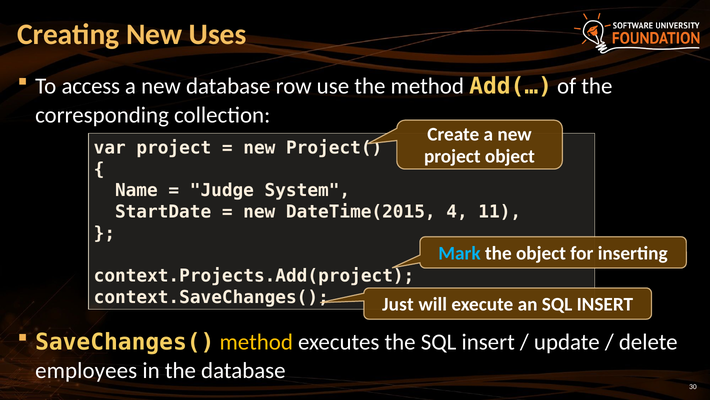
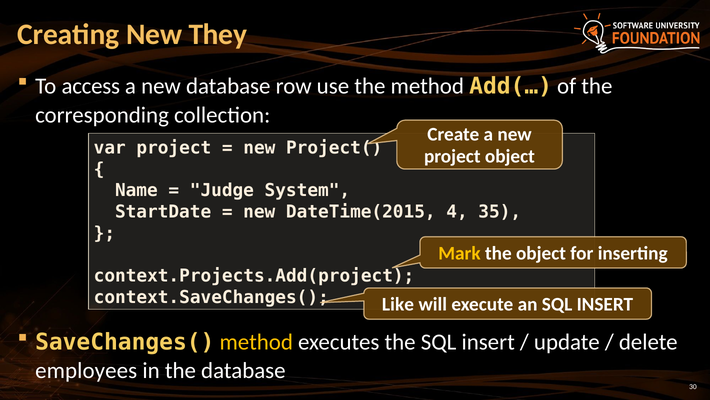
Uses: Uses -> They (218, 35)
11: 11 -> 35 (500, 212)
Mark colour: light blue -> yellow (459, 253)
Just: Just -> Like (398, 304)
